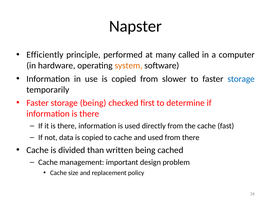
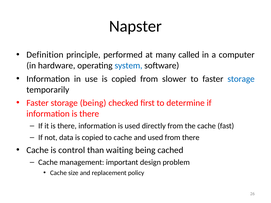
Efficiently: Efficiently -> Definition (45, 55)
system colour: orange -> blue (128, 66)
divided: divided -> control (72, 150)
written: written -> waiting (120, 150)
